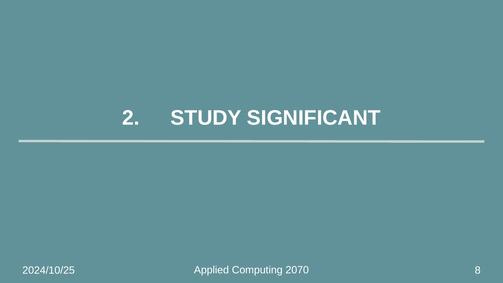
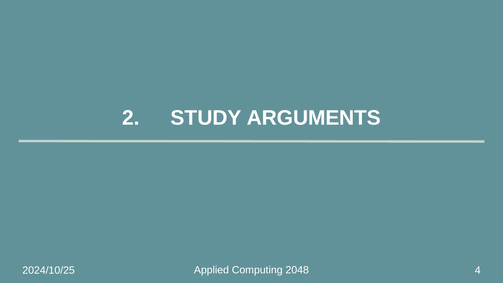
SIGNIFICANT: SIGNIFICANT -> ARGUMENTS (314, 118)
2070: 2070 -> 2048 (297, 270)
8: 8 -> 4 (478, 270)
